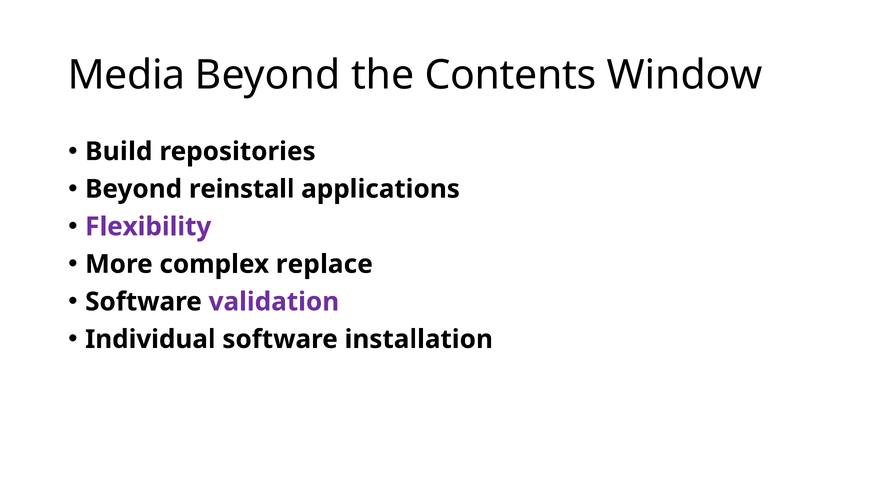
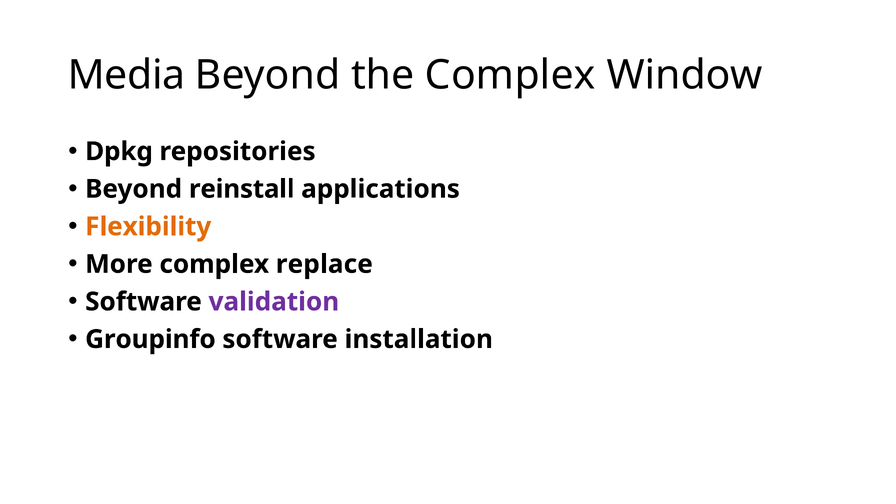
the Contents: Contents -> Complex (510, 75)
Build: Build -> Dpkg (119, 151)
Flexibility colour: purple -> orange (148, 227)
Individual: Individual -> Groupinfo (150, 339)
